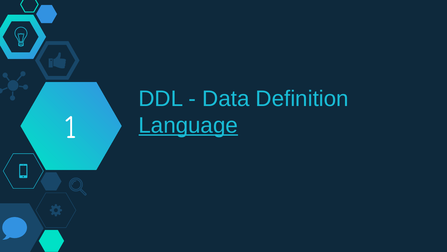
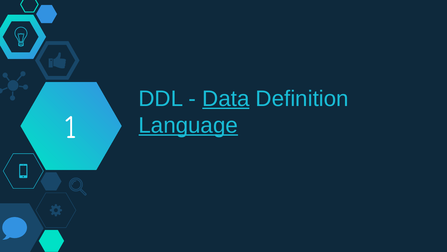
Data underline: none -> present (226, 98)
